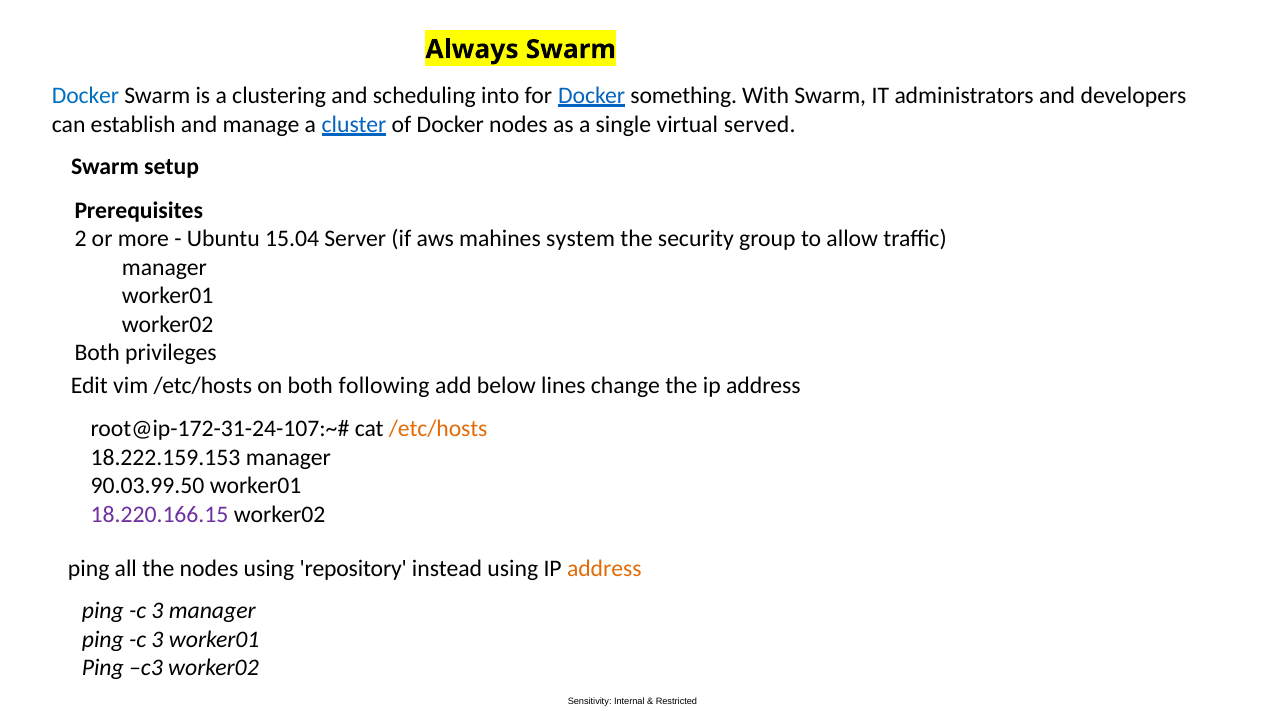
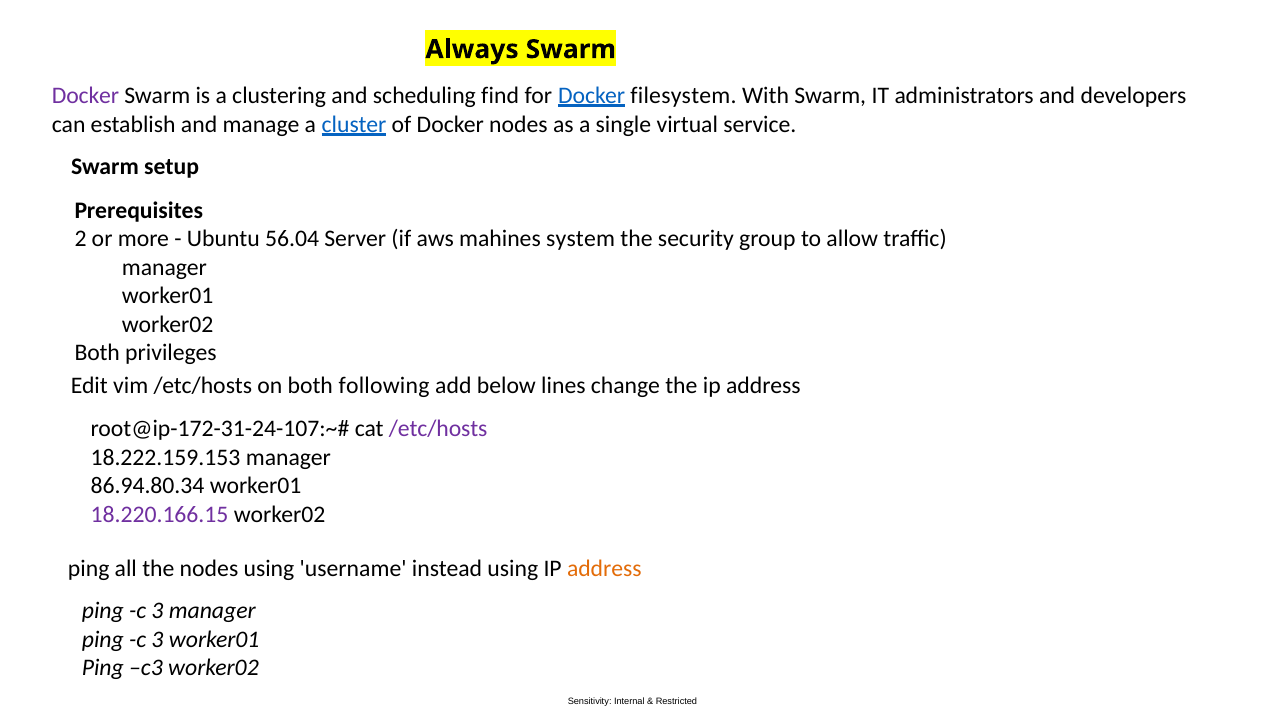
Docker colour: blue -> purple (85, 95)
into: into -> find (500, 95)
something: something -> filesystem (684, 95)
served: served -> service (760, 124)
15.04: 15.04 -> 56.04 (292, 239)
/etc/hosts colour: orange -> purple (438, 429)
90.03.99.50: 90.03.99.50 -> 86.94.80.34 (148, 486)
repository: repository -> username (353, 569)
